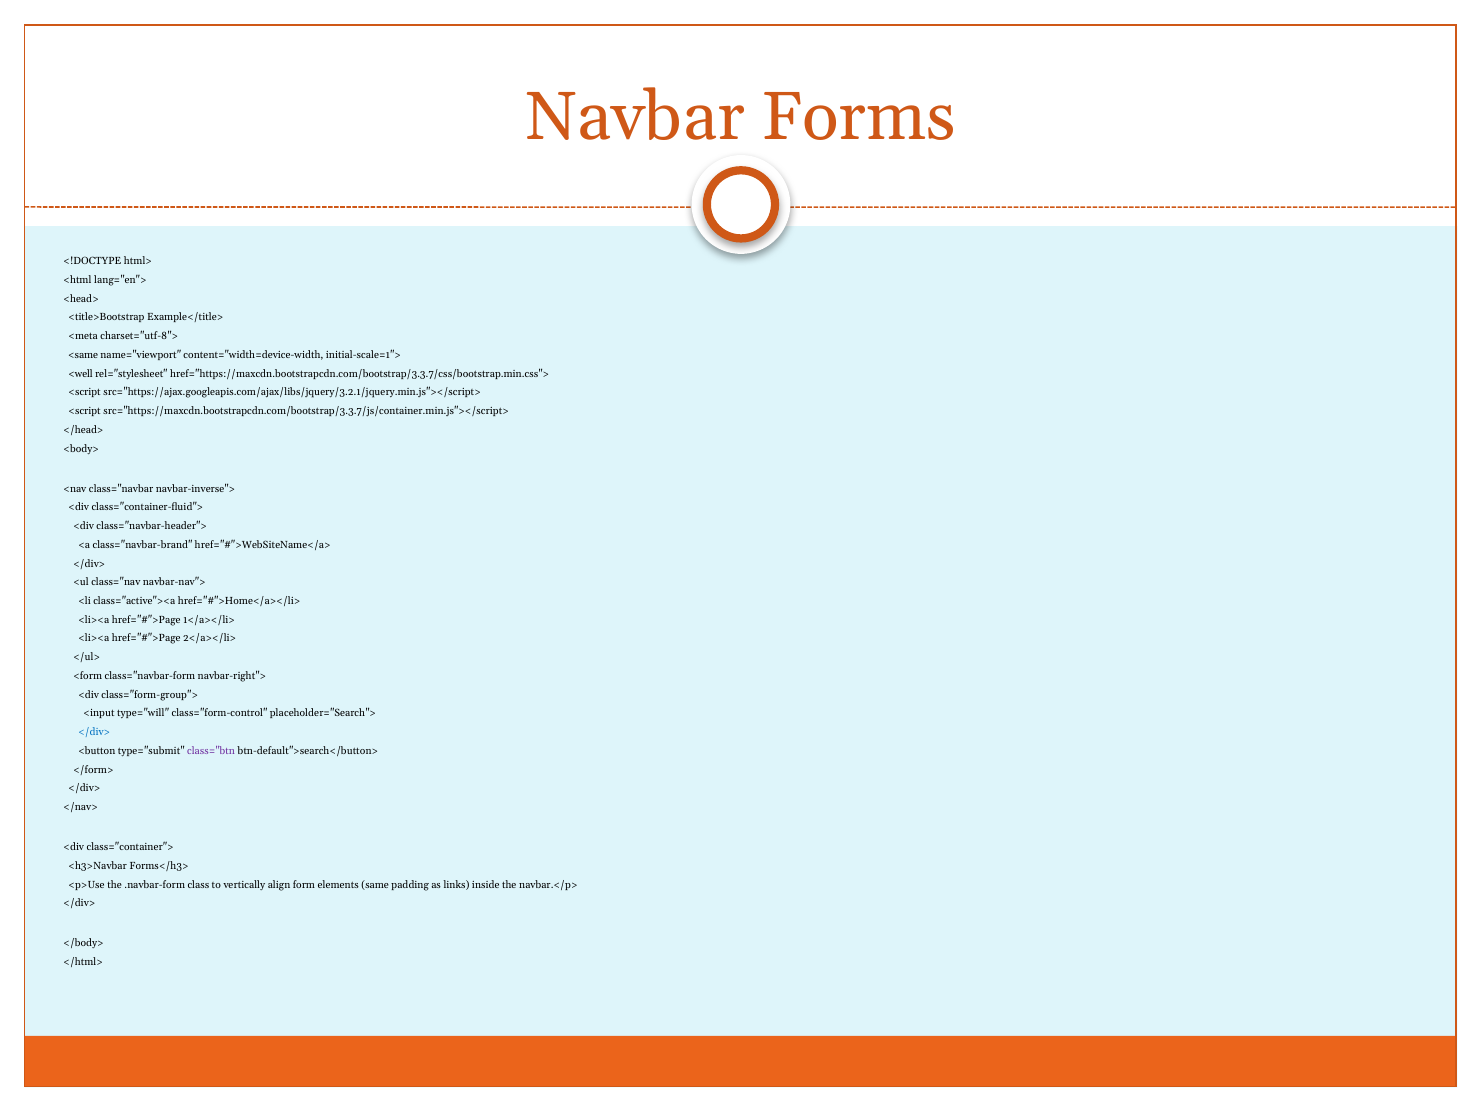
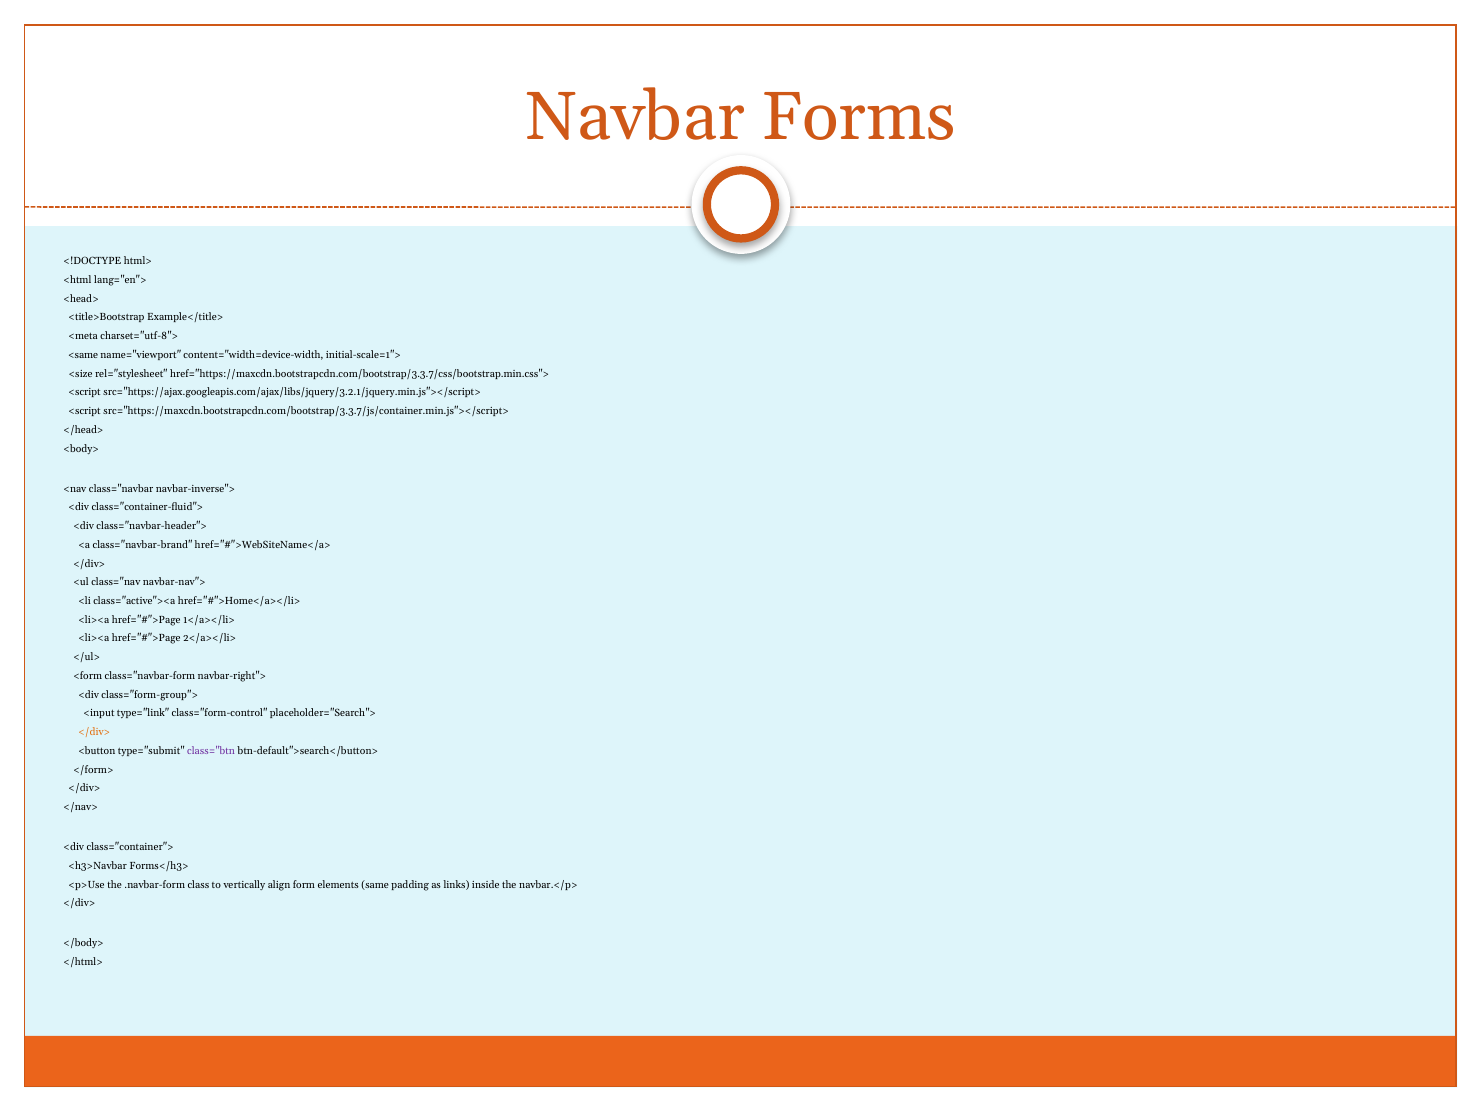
<well: <well -> <size (80, 374)
type="will: type="will -> type="link (143, 713)
</div> colour: blue -> orange (94, 732)
